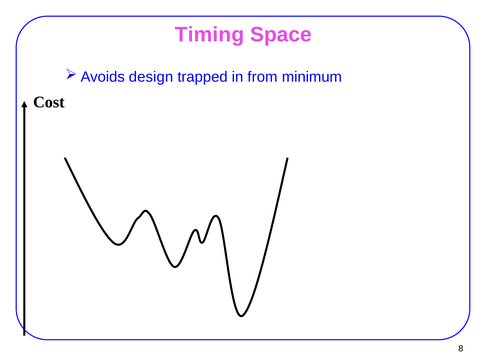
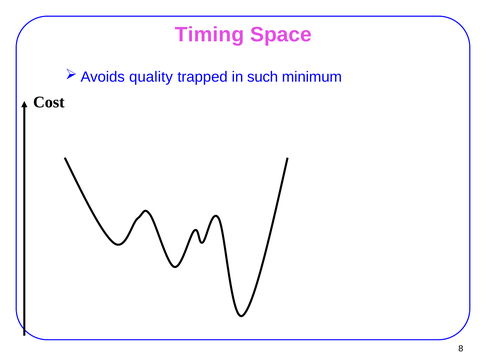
design: design -> quality (151, 77)
from: from -> such (263, 77)
